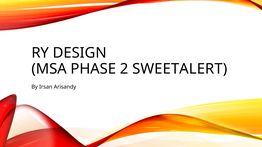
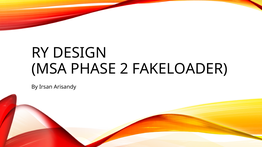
SWEETALERT: SWEETALERT -> FAKELOADER (180, 69)
